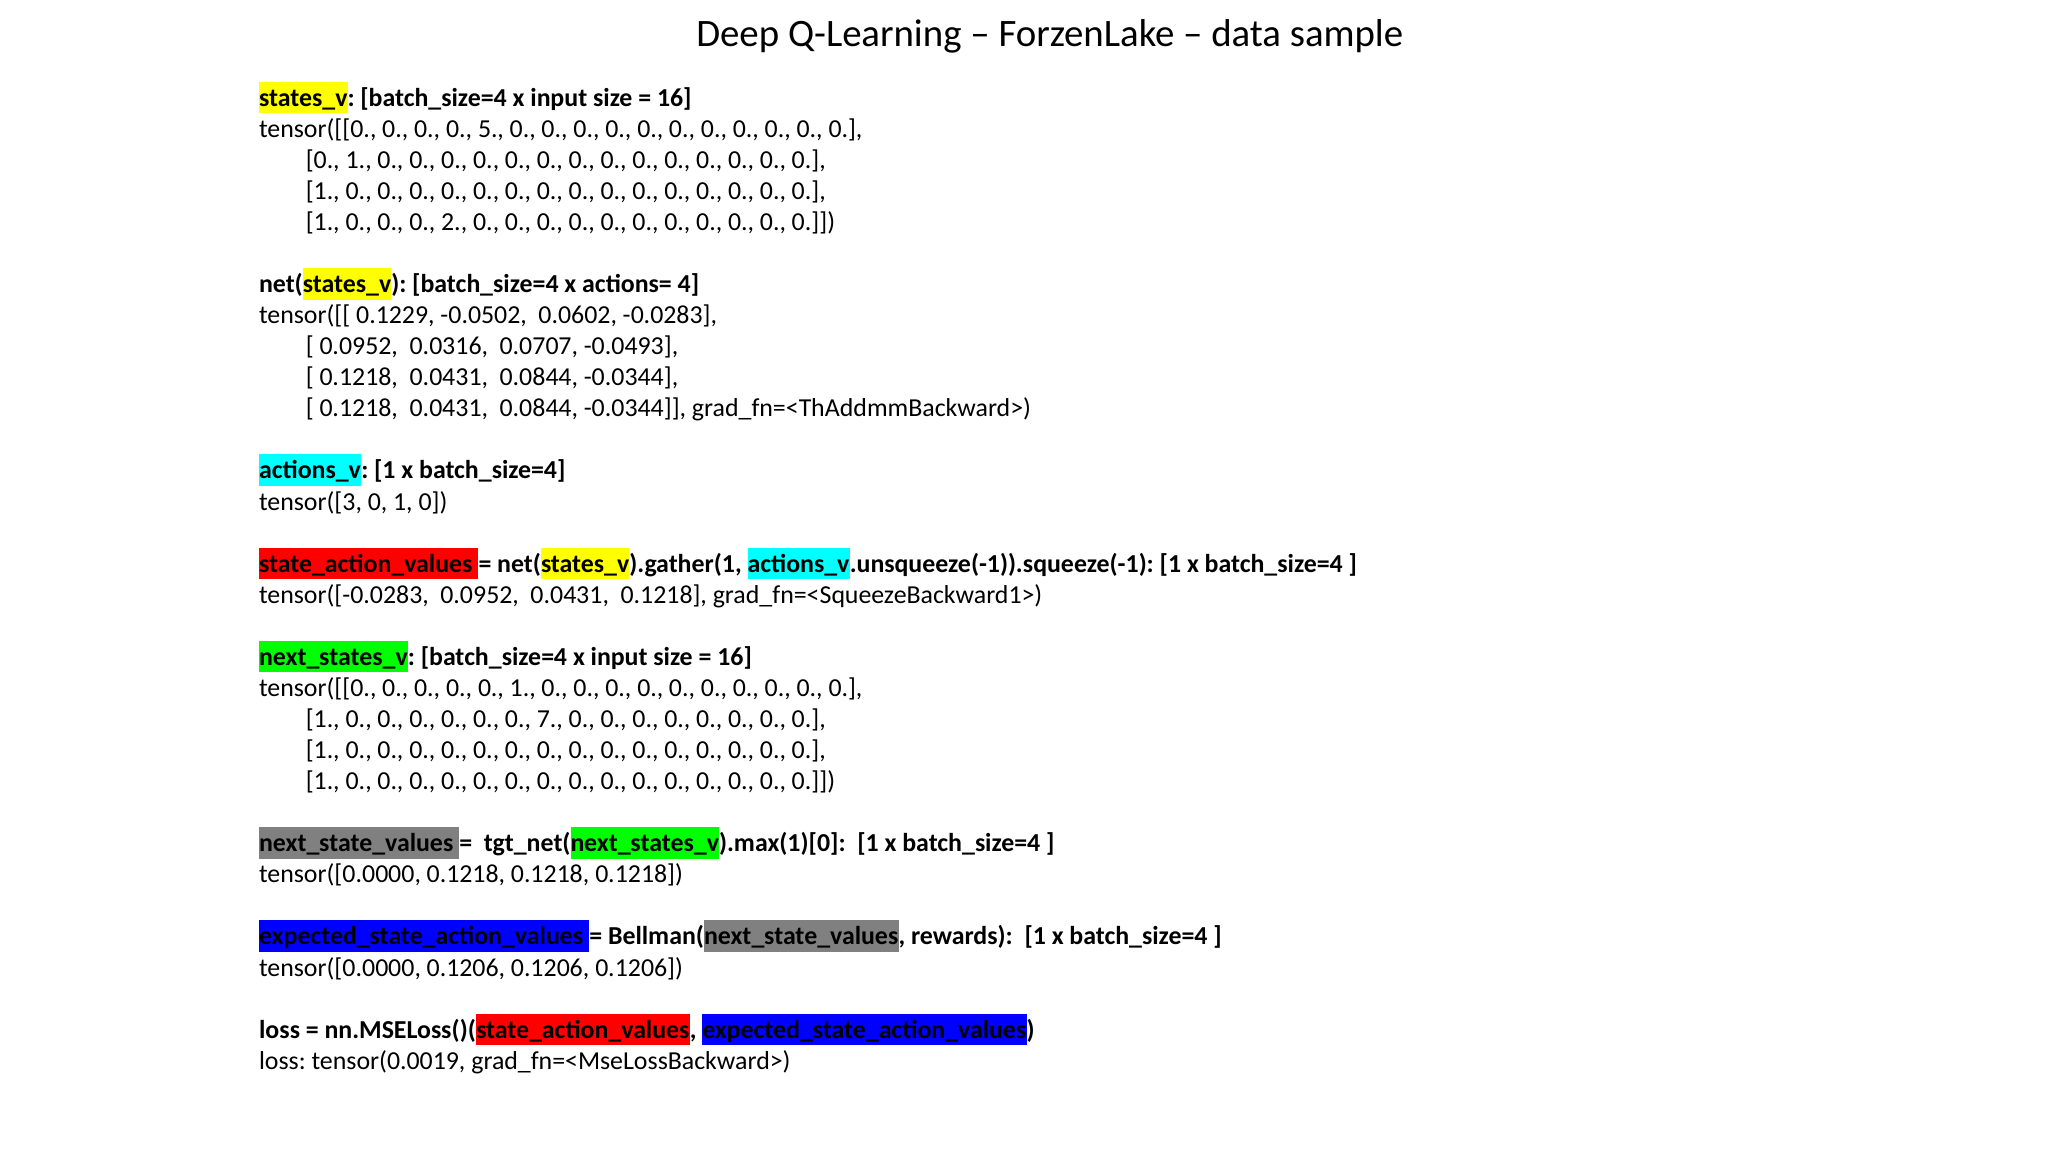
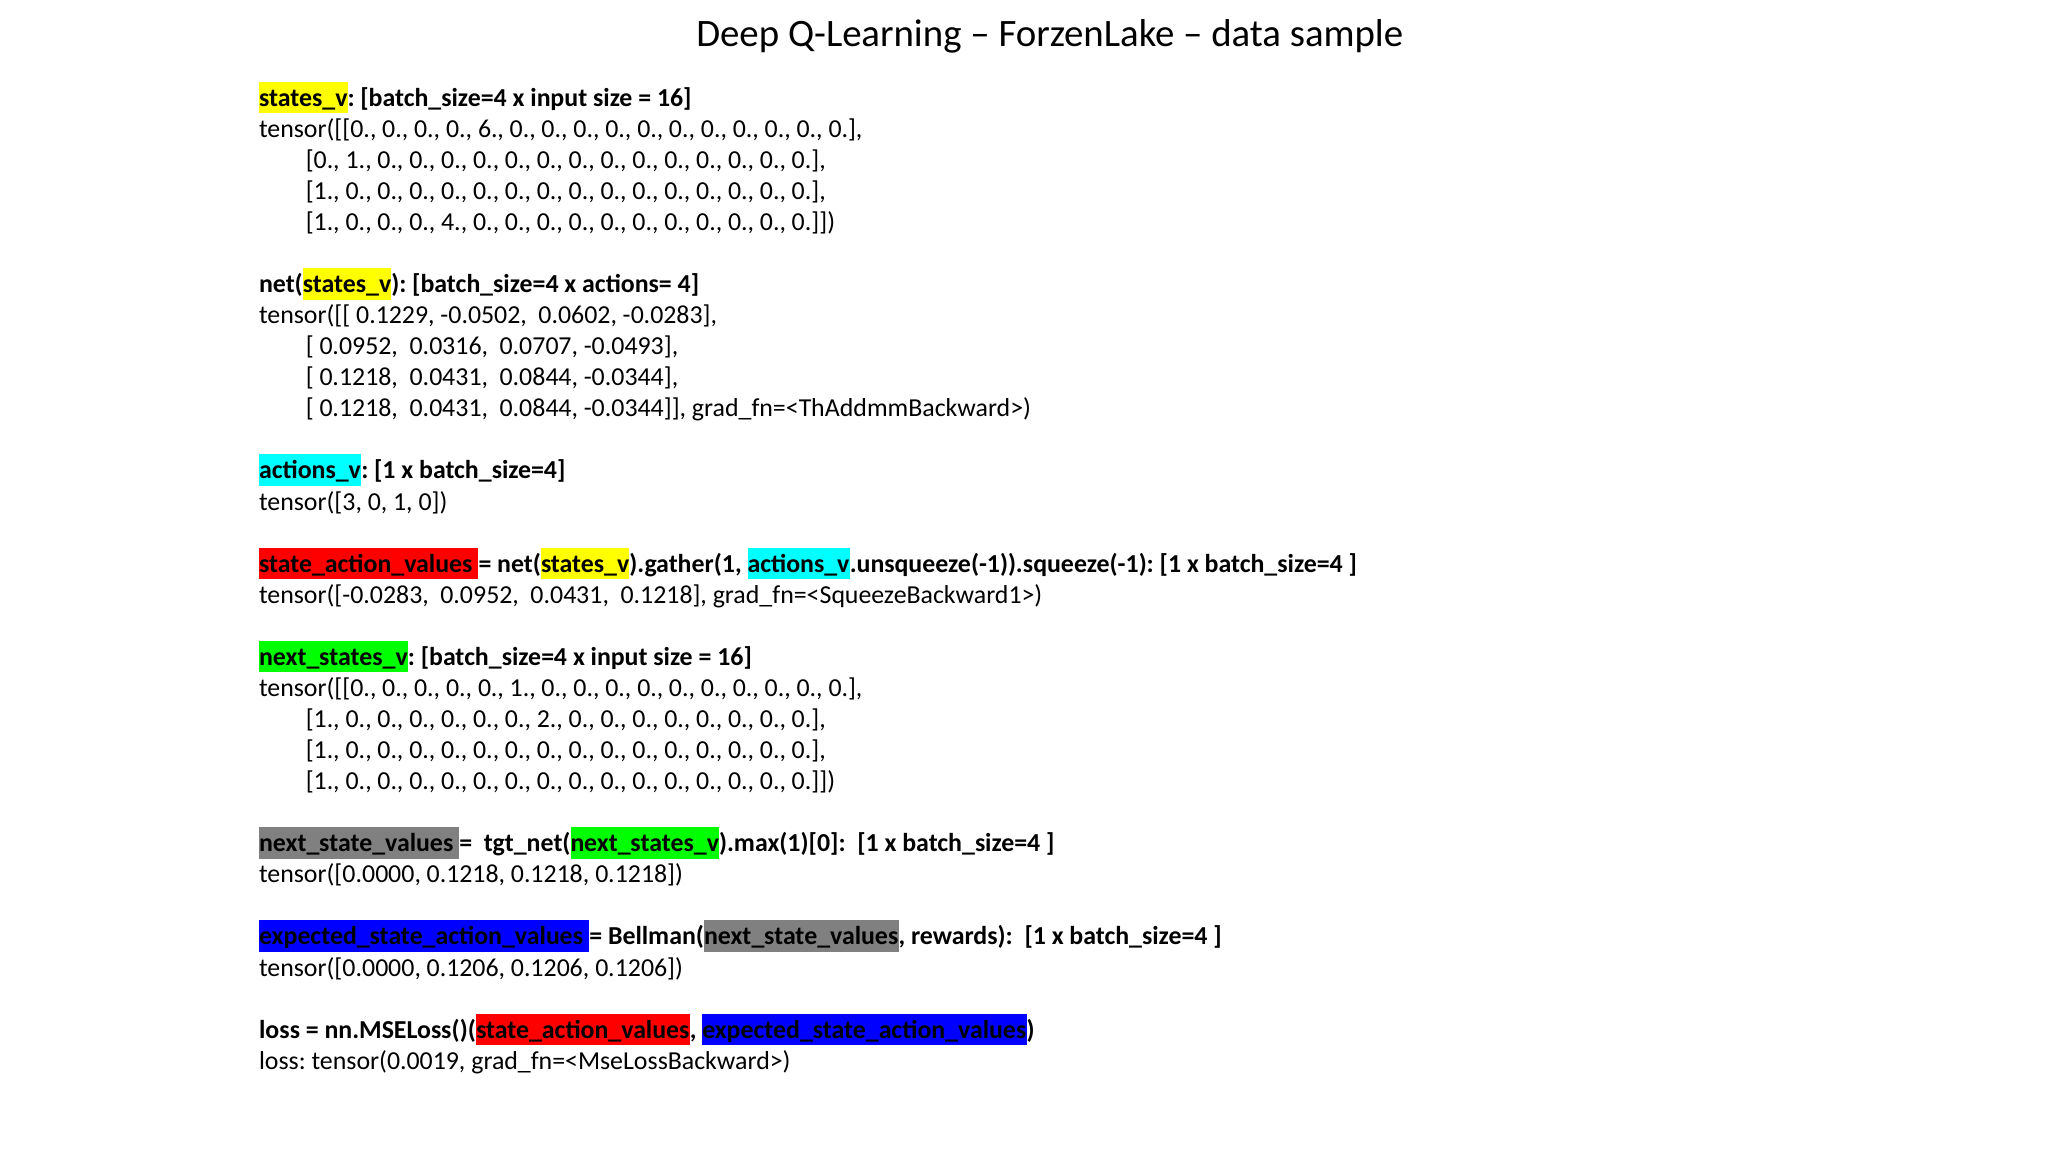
5: 5 -> 6 (491, 129)
0 2: 2 -> 4 (454, 222)
7: 7 -> 2 (550, 719)
